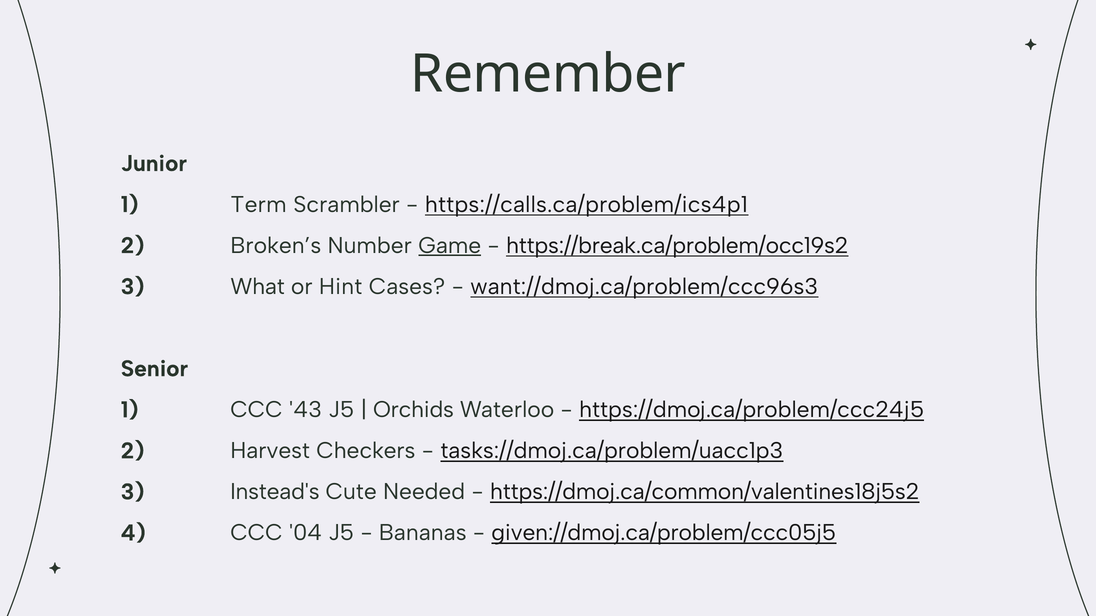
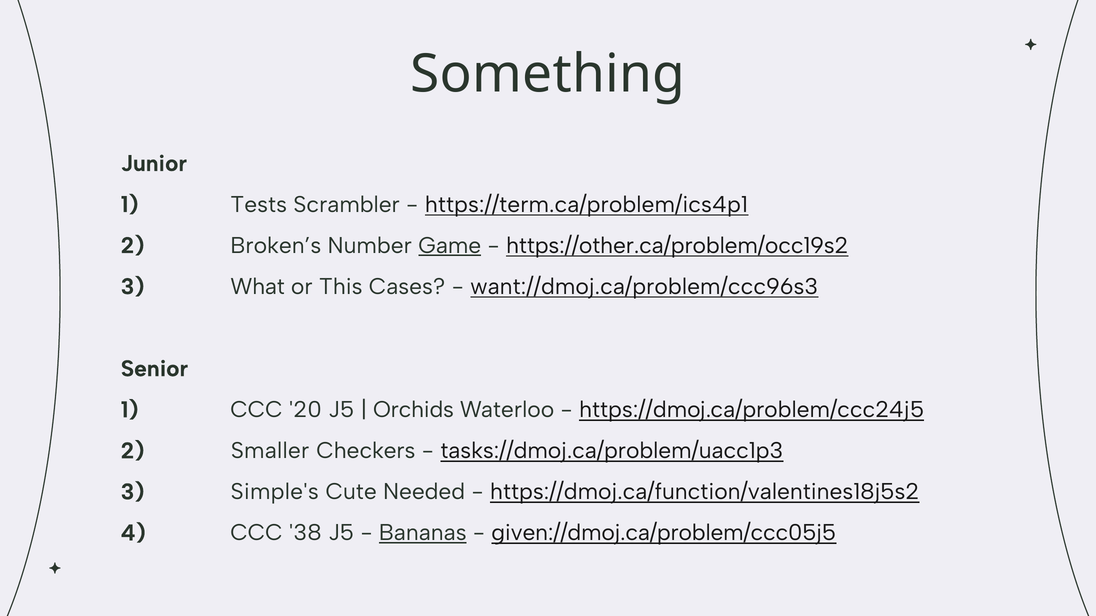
Remember: Remember -> Something (548, 74)
Term: Term -> Tests (259, 205)
https://calls.ca/problem/ics4p1: https://calls.ca/problem/ics4p1 -> https://term.ca/problem/ics4p1 (586, 205)
https://break.ca/problem/occ19s2: https://break.ca/problem/occ19s2 -> https://other.ca/problem/occ19s2 (677, 246)
Hint: Hint -> This (341, 287)
43: 43 -> 20 (305, 410)
Harvest: Harvest -> Smaller (270, 451)
Instead's: Instead's -> Simple's (275, 492)
https://dmoj.ca/common/valentines18j5s2: https://dmoj.ca/common/valentines18j5s2 -> https://dmoj.ca/function/valentines18j5s2 (705, 492)
04: 04 -> 38 (305, 533)
Bananas underline: none -> present (423, 533)
